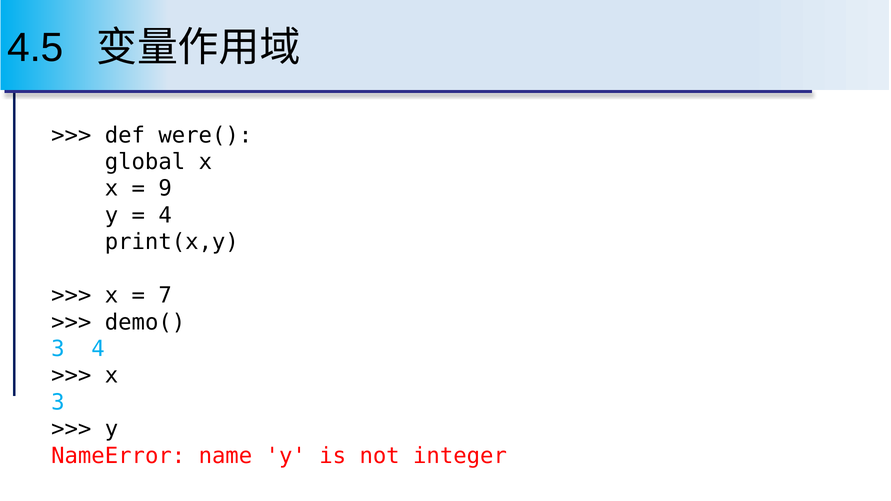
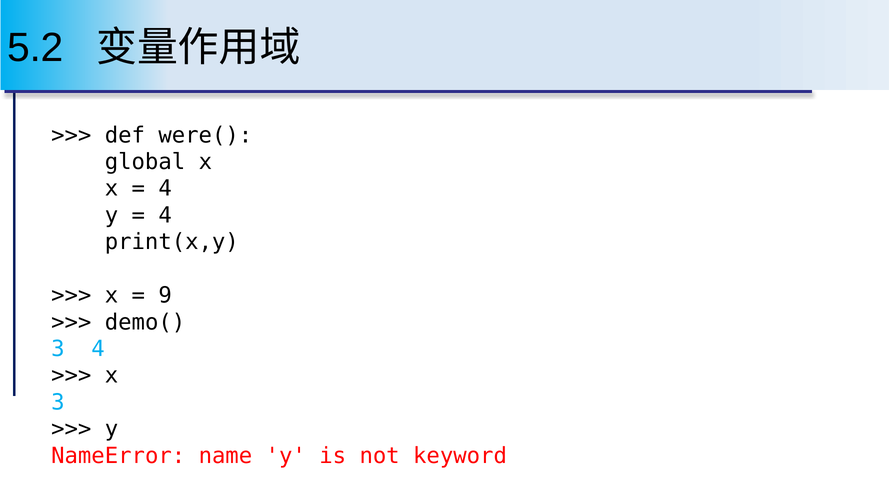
4.5: 4.5 -> 5.2 (35, 48)
9: 9 -> 4 (165, 189)
7: 7 -> 9 (165, 296)
integer: integer -> keyword (460, 456)
